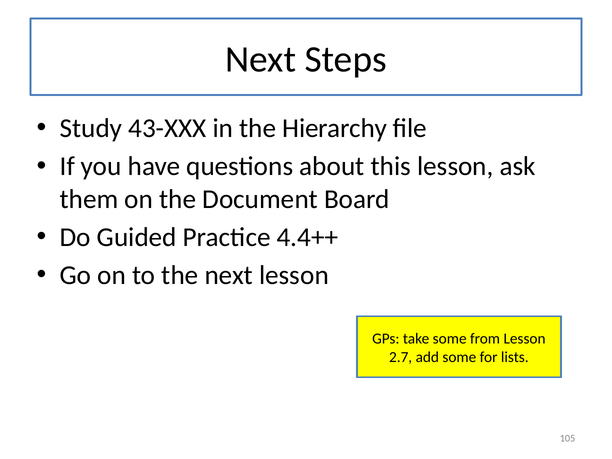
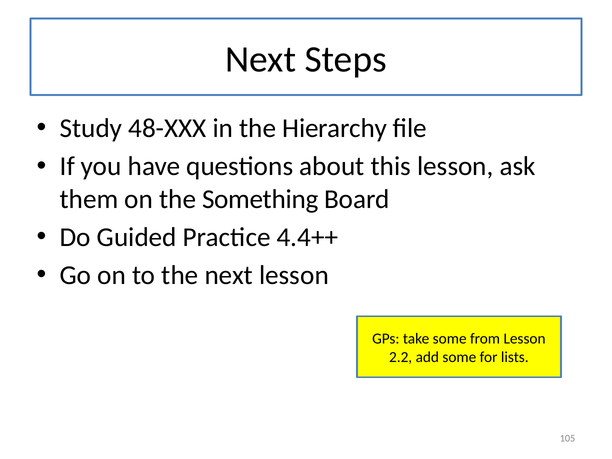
43-XXX: 43-XXX -> 48-XXX (167, 128)
Document: Document -> Something (260, 199)
2.7: 2.7 -> 2.2 (401, 357)
